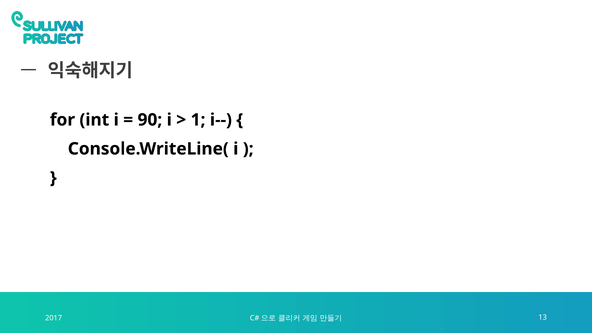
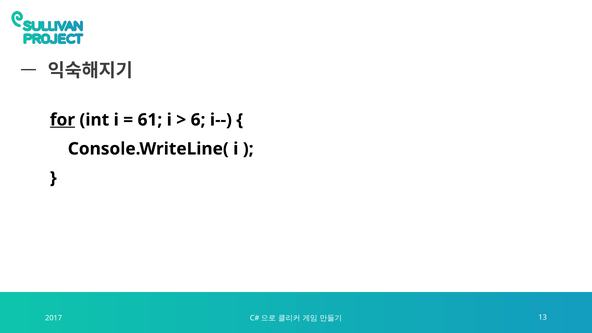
for underline: none -> present (62, 120)
90: 90 -> 61 (150, 120)
1: 1 -> 6 (198, 120)
